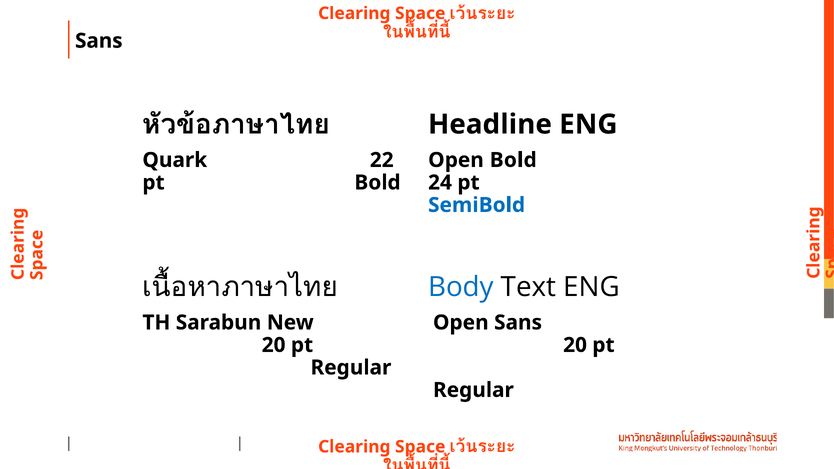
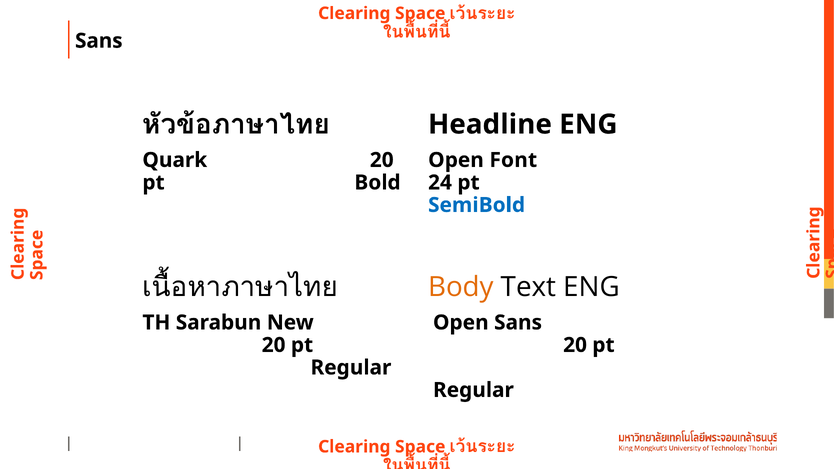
Open Bold: Bold -> Font (513, 160)
Quark 22: 22 -> 20 (382, 160)
Body colour: blue -> orange (461, 287)
